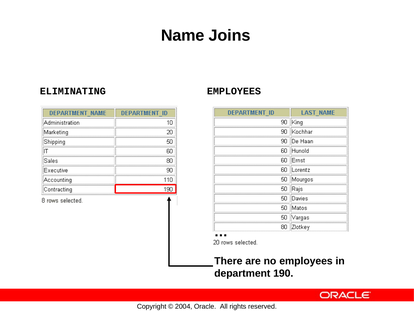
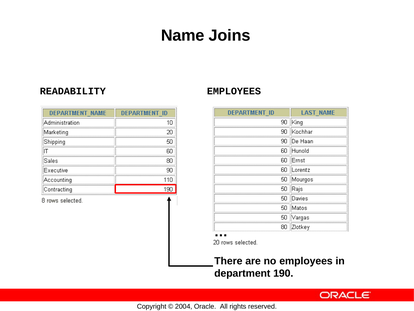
ELIMINATING: ELIMINATING -> READABILITY (73, 91)
